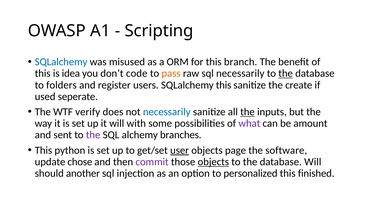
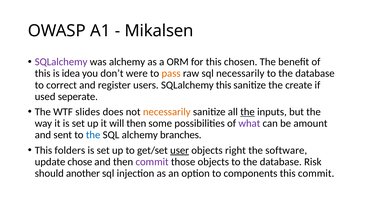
Scripting: Scripting -> Mikalsen (159, 31)
SQLalchemy colour: blue -> purple (61, 62)
was misused: misused -> alchemy (127, 62)
branch: branch -> chosen (241, 62)
code: code -> were (137, 73)
the underline: present -> none (286, 73)
folders: folders -> correct (62, 85)
verify: verify -> slides (88, 112)
necessarily colour: blue -> orange (167, 112)
will with: with -> then (136, 123)
the colour: purple -> blue (93, 135)
python: python -> folders (70, 150)
page: page -> right (235, 150)
objects underline: present -> none (213, 162)
database Will: Will -> Risk (313, 162)
personalized: personalized -> components (251, 173)
this finished: finished -> commit (316, 173)
